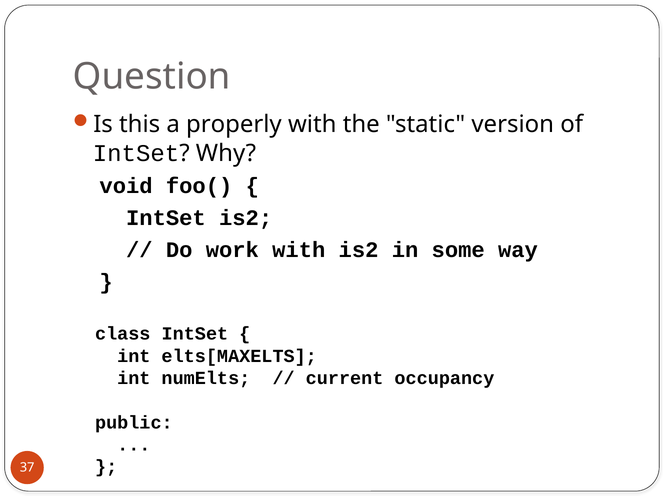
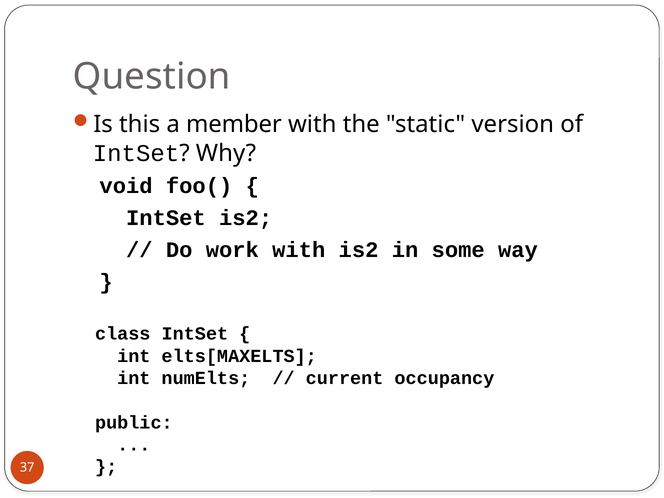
properly: properly -> member (234, 124)
